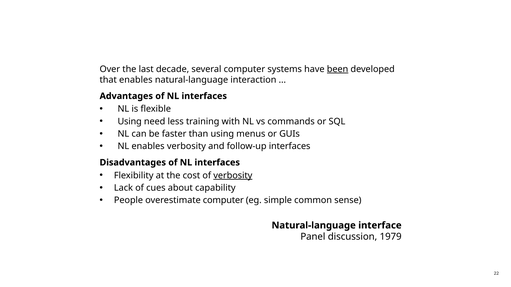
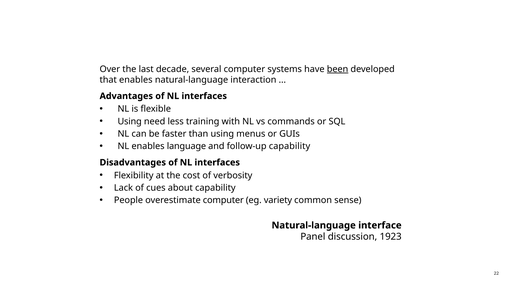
enables verbosity: verbosity -> language (186, 147)
follow-up interfaces: interfaces -> capability (290, 147)
verbosity underline: present -> none (233, 176)
simple: simple -> variety (278, 201)
1979: 1979 -> 1923 (391, 237)
